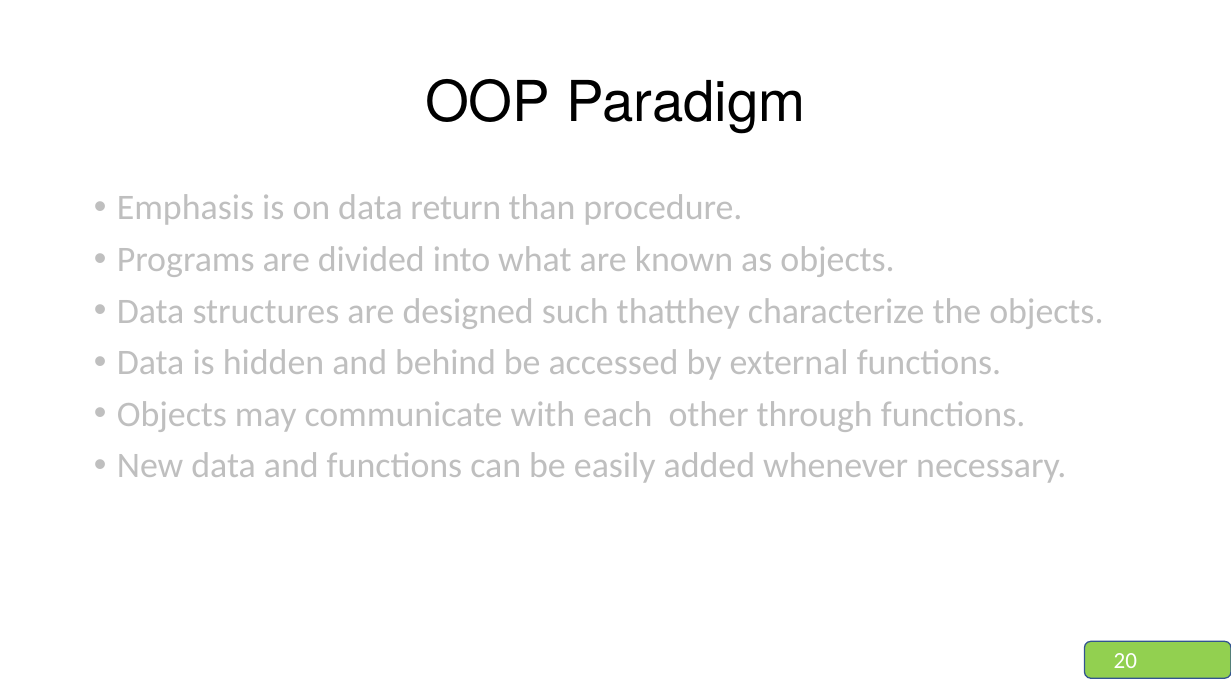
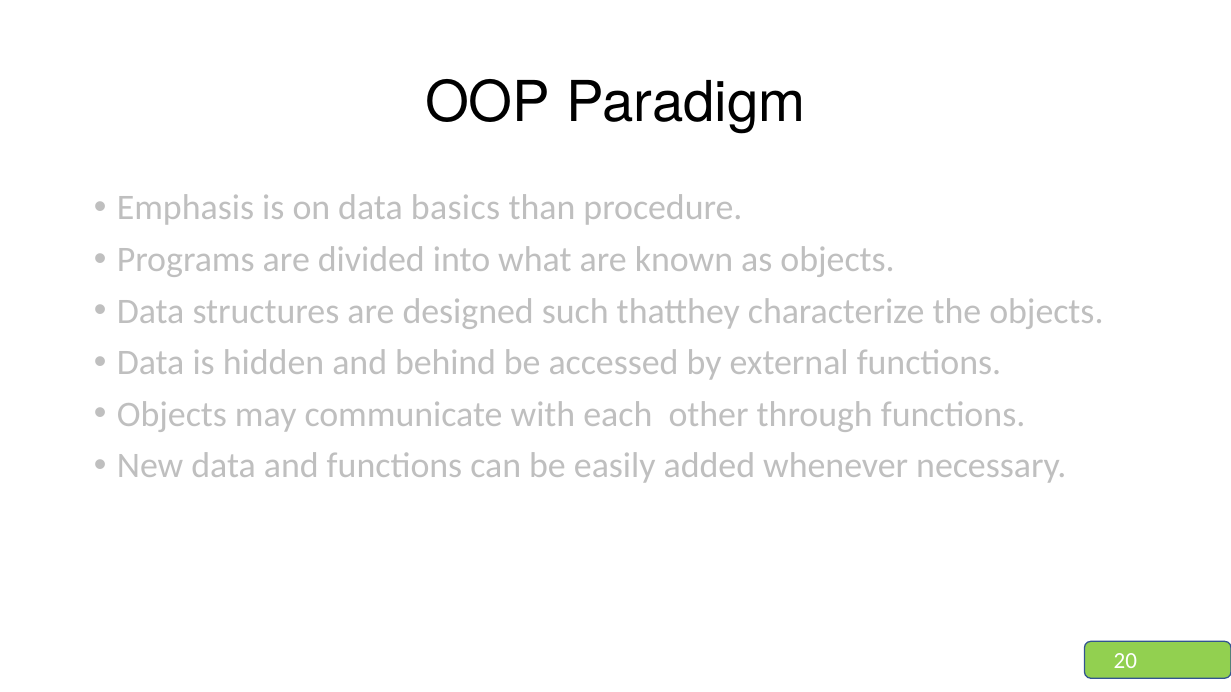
return: return -> basics (455, 208)
